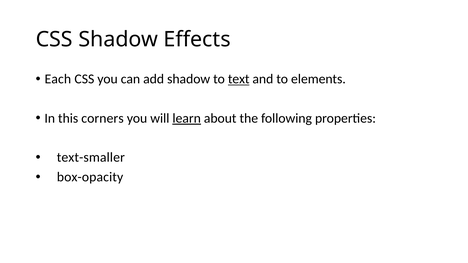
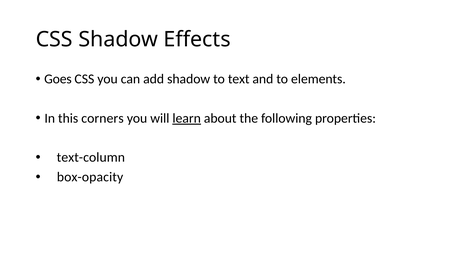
Each: Each -> Goes (58, 79)
text underline: present -> none (239, 79)
text-smaller: text-smaller -> text-column (91, 158)
